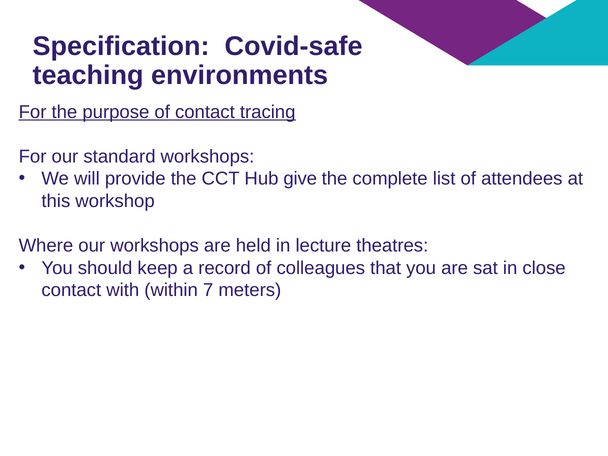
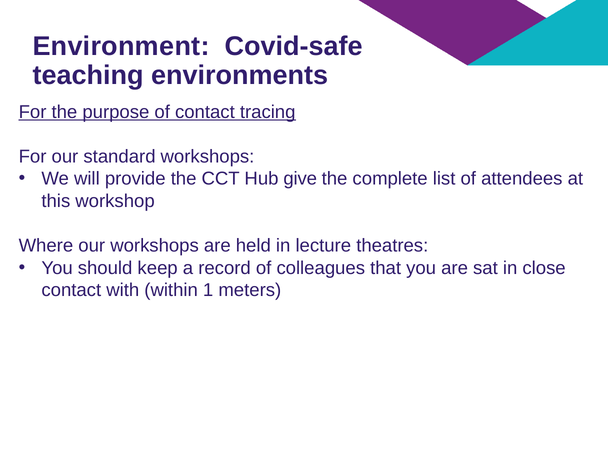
Specification: Specification -> Environment (121, 46)
7: 7 -> 1 (208, 290)
